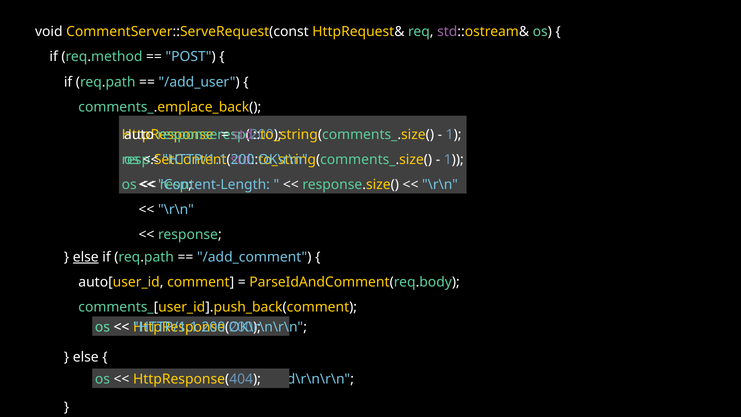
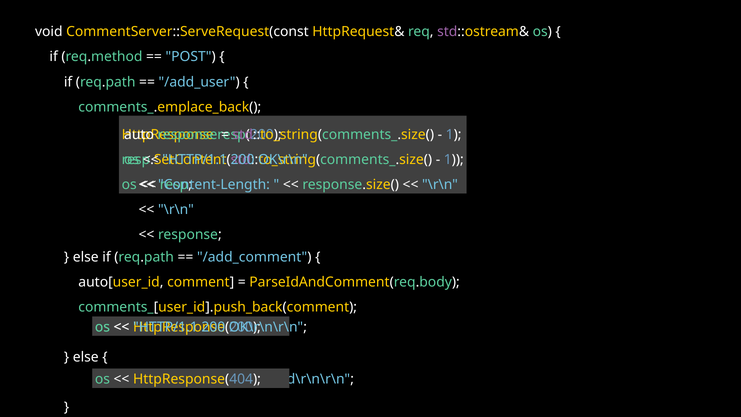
else underline: present -> none (86, 257)
